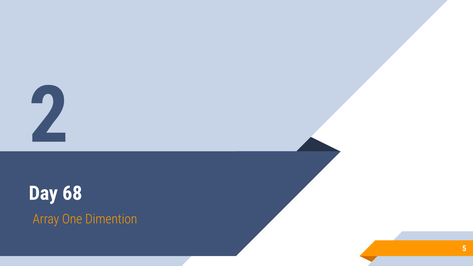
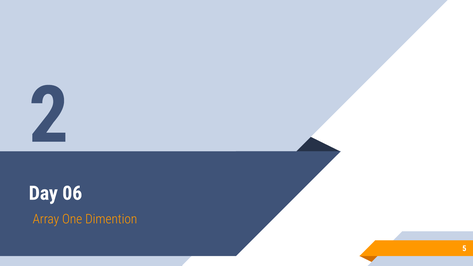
68: 68 -> 06 (72, 193)
